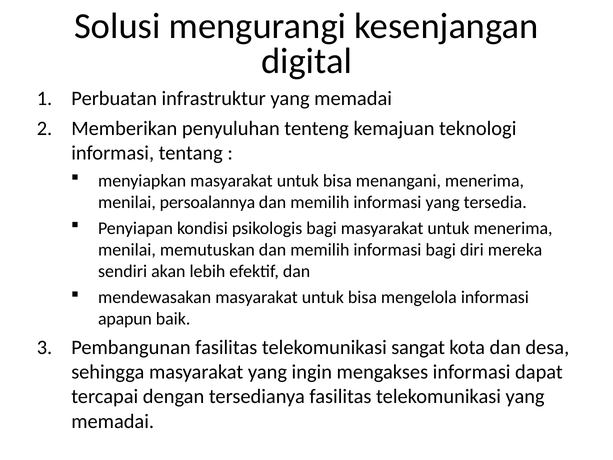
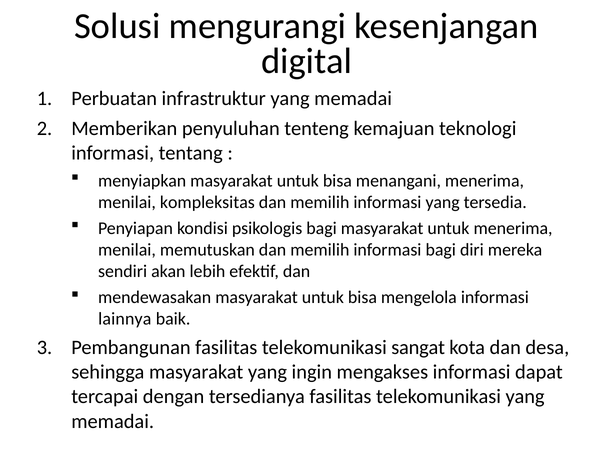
persoalannya: persoalannya -> kompleksitas (207, 202)
apapun: apapun -> lainnya (125, 319)
